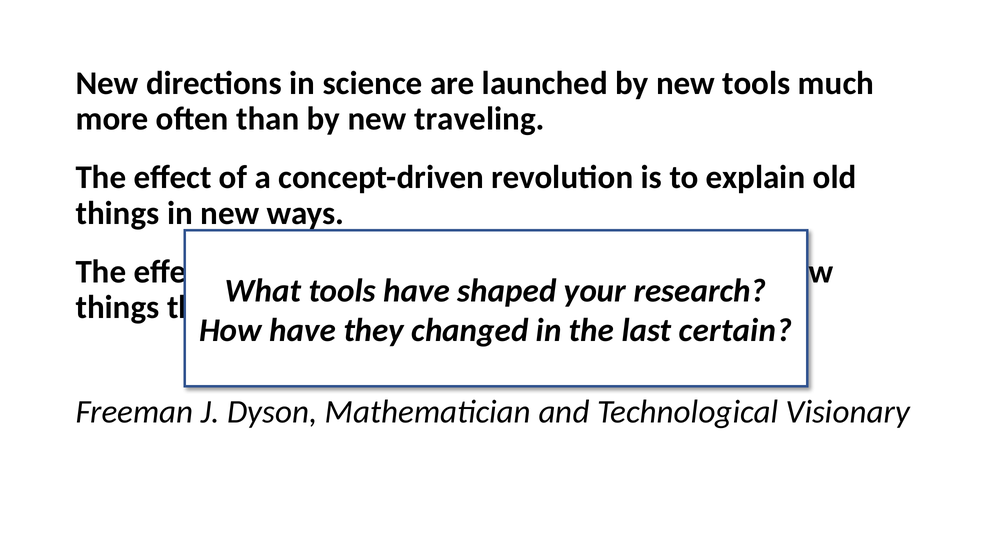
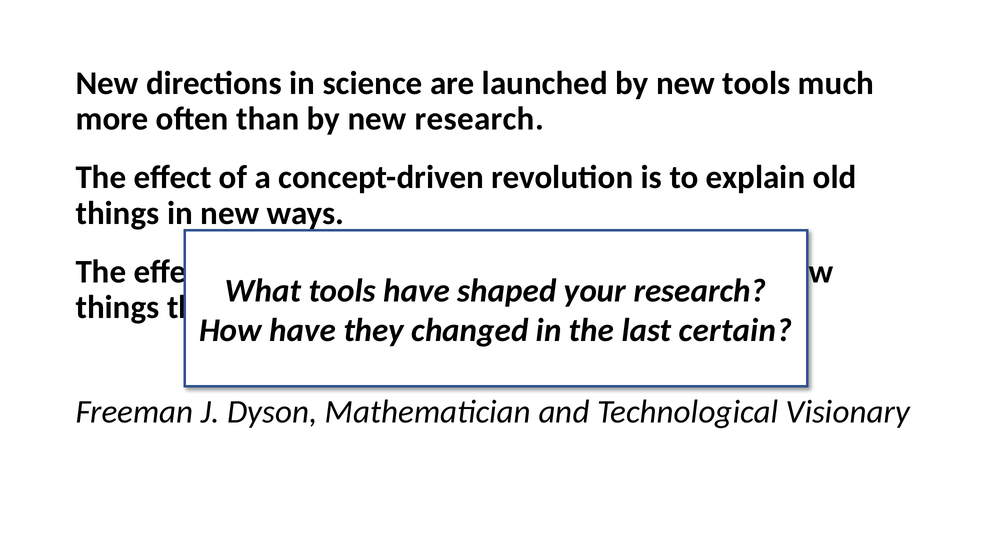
new traveling: traveling -> research (479, 119)
